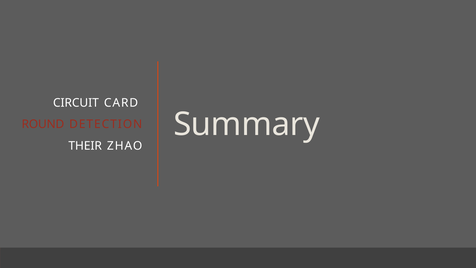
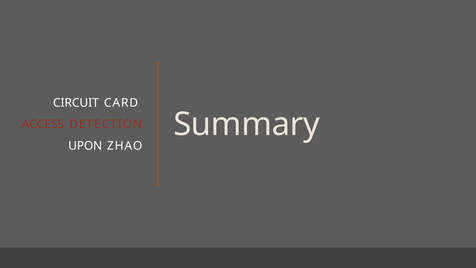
ROUND: ROUND -> ACCESS (43, 124)
THEIR: THEIR -> UPON (85, 146)
